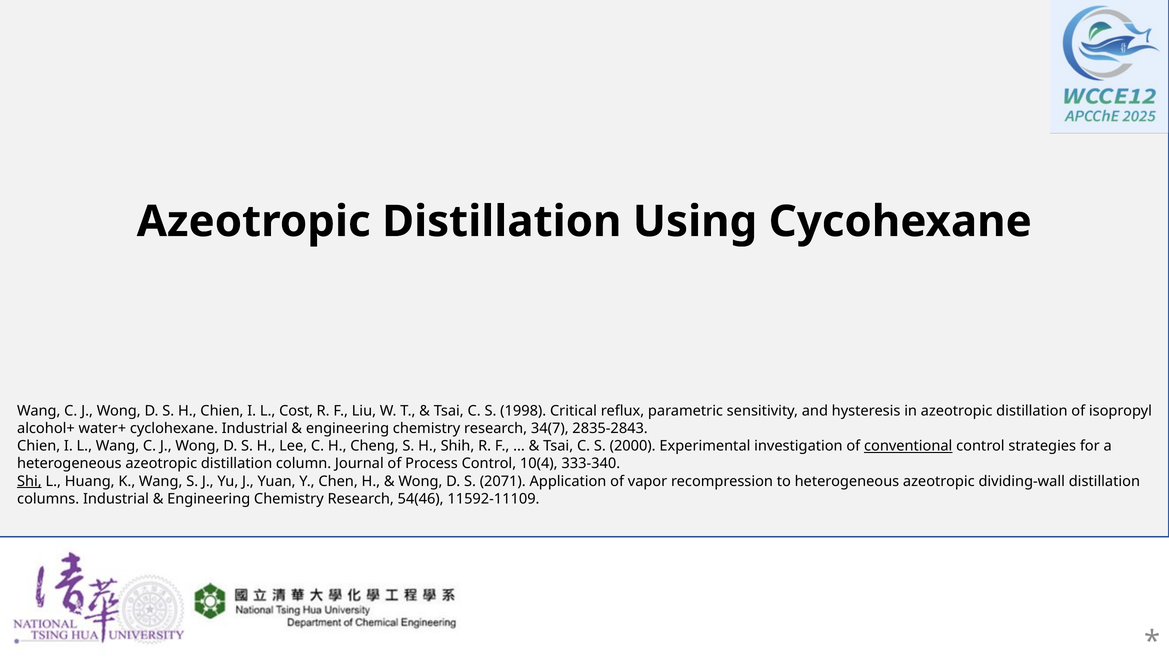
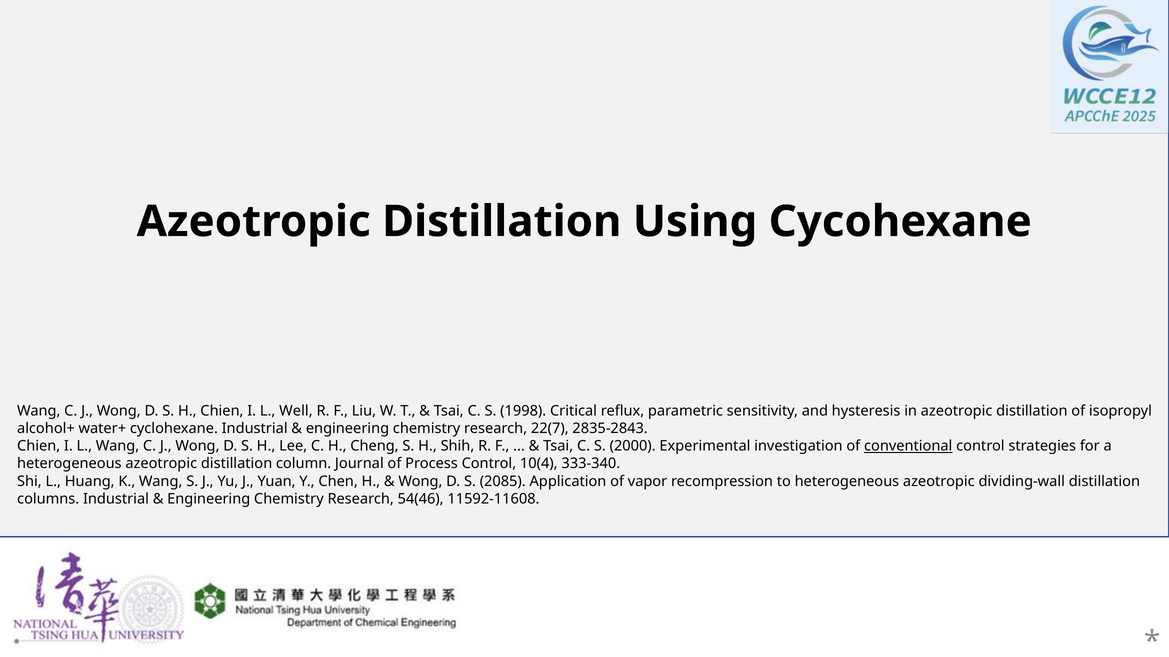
Cost: Cost -> Well (296, 411)
34(7: 34(7 -> 22(7 (550, 429)
Shi underline: present -> none (29, 482)
2071: 2071 -> 2085 (503, 482)
11592-11109: 11592-11109 -> 11592-11608 (493, 499)
